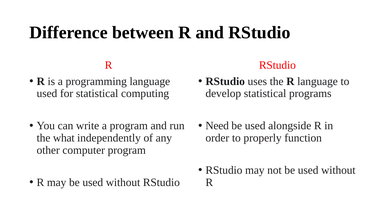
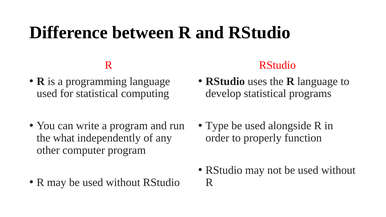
Need: Need -> Type (217, 126)
